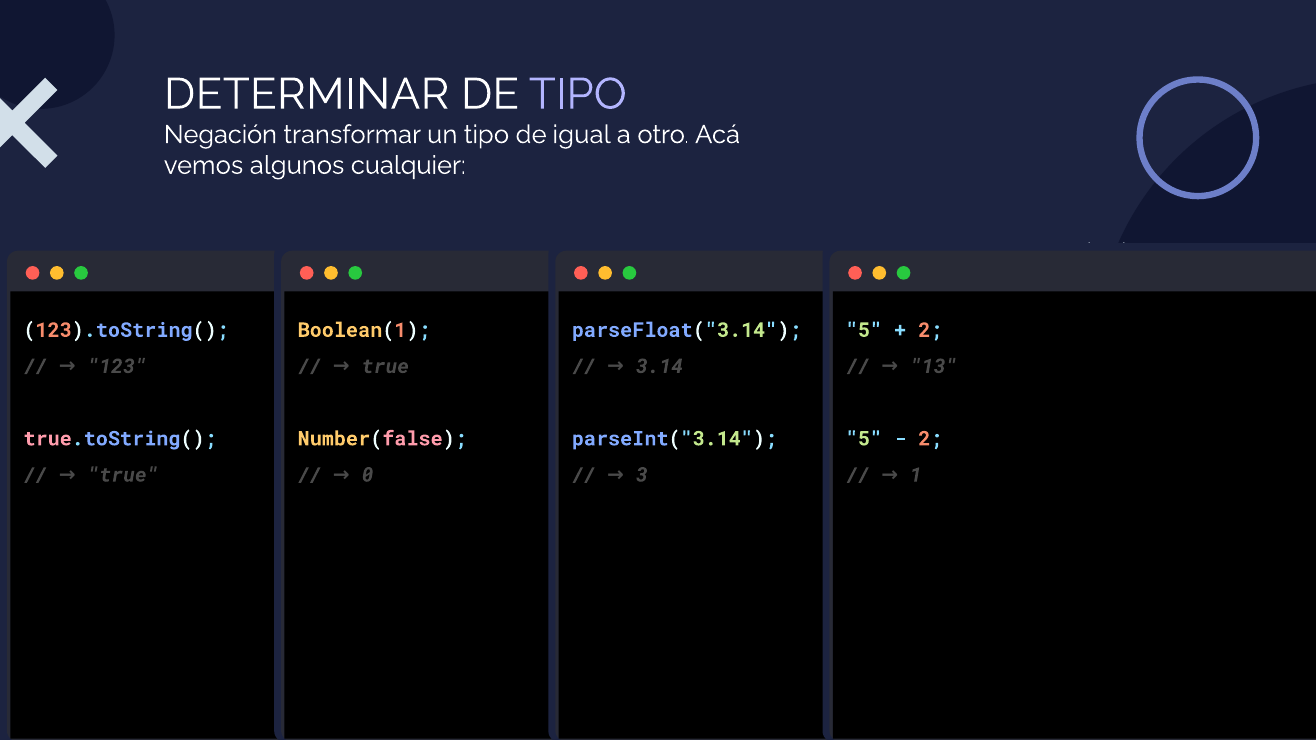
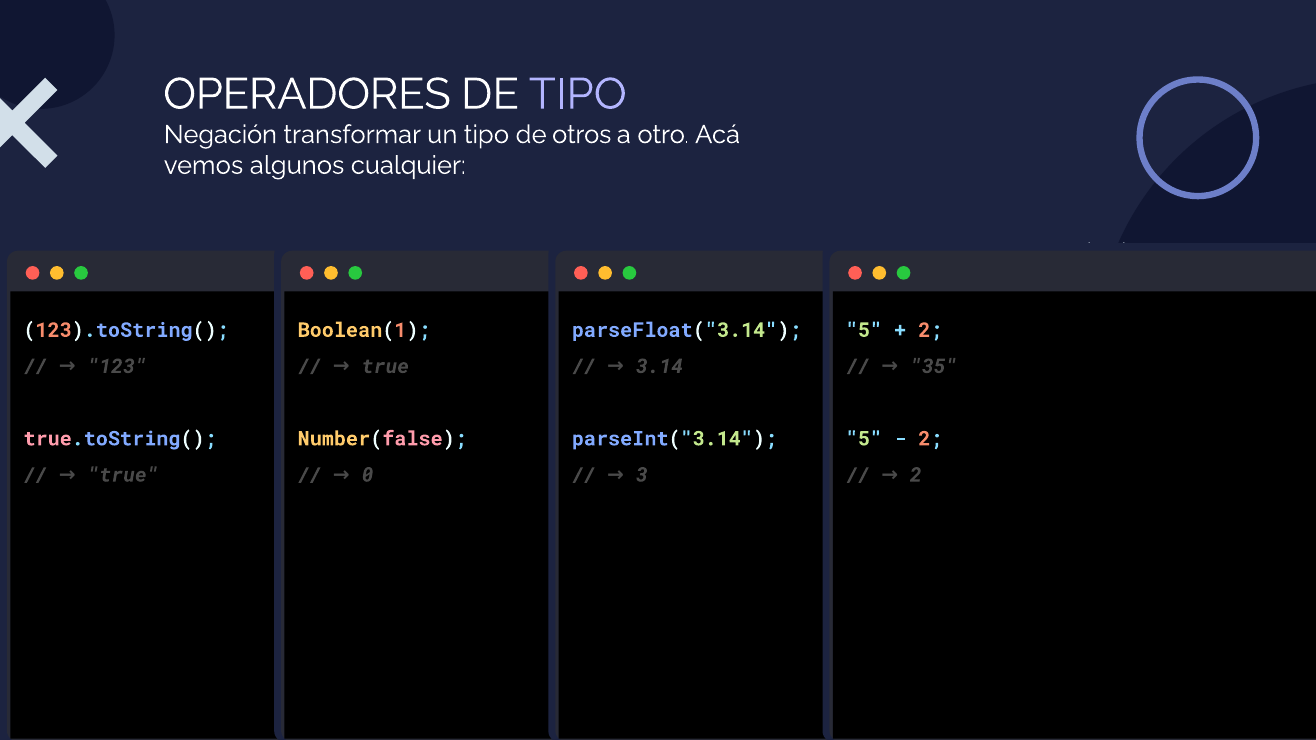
DETERMINAR: DETERMINAR -> OPERADORES (307, 94)
igual: igual -> otros (582, 135)
13: 13 -> 35 (934, 366)
1: 1 -> 2 (916, 475)
